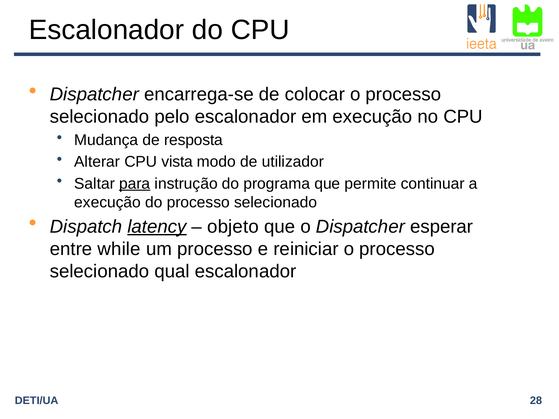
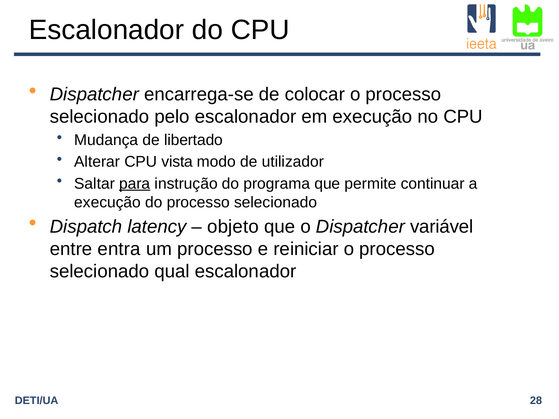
resposta: resposta -> libertado (194, 140)
latency underline: present -> none (157, 227)
esperar: esperar -> variável (442, 227)
while: while -> entra (119, 249)
